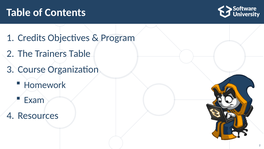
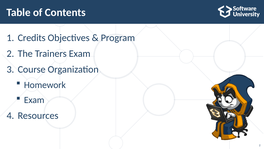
Trainers Table: Table -> Exam (80, 53)
